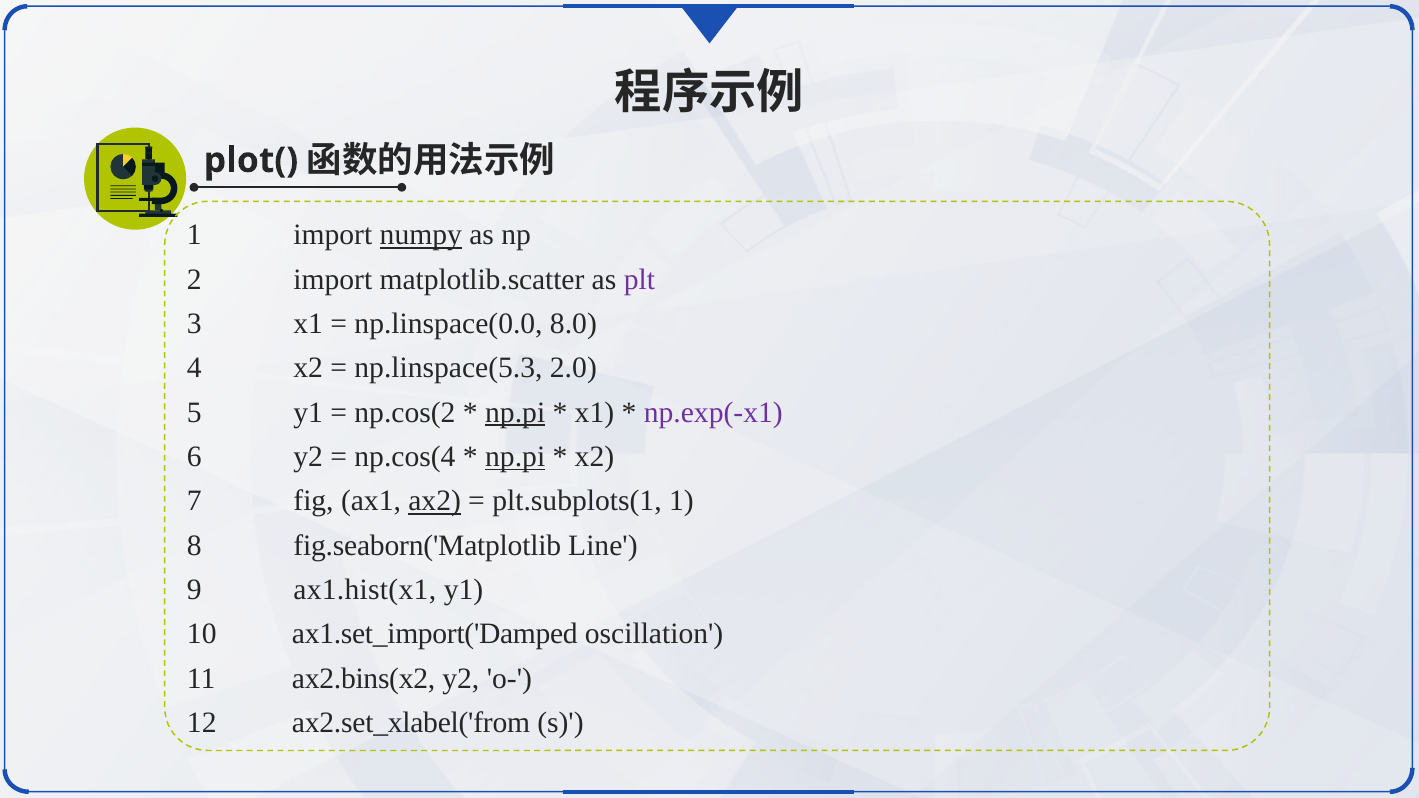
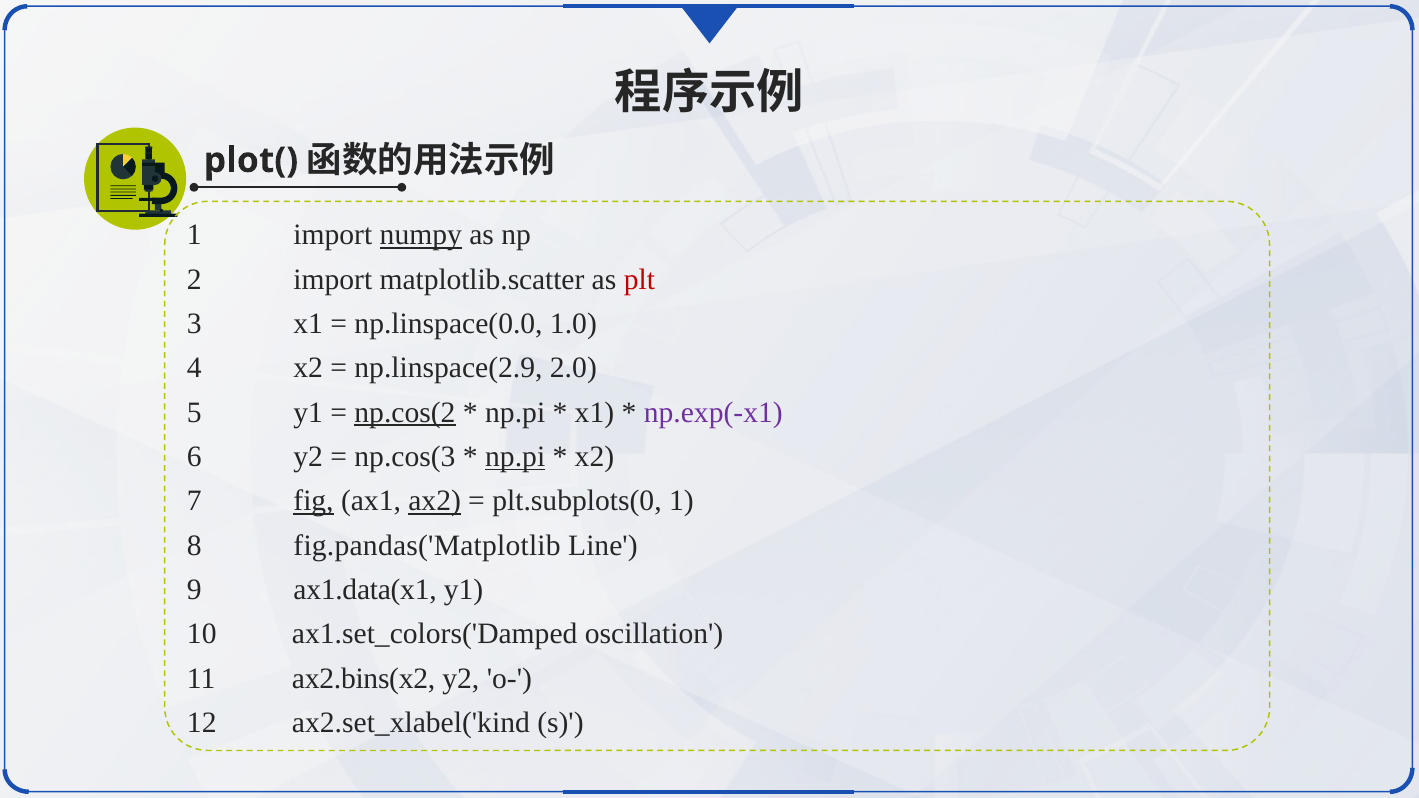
plt colour: purple -> red (639, 280)
8.0: 8.0 -> 1.0 (573, 324)
np.linspace(5.3: np.linspace(5.3 -> np.linspace(2.9 (448, 368)
np.cos(2 underline: none -> present (405, 413)
np.pi underline: present -> none (515, 413)
np.cos(4: np.cos(4 -> np.cos(3 (405, 457)
fig underline: none -> present (314, 501)
plt.subplots(1: plt.subplots(1 -> plt.subplots(0 (577, 501)
fig.seaborn('Matplotlib: fig.seaborn('Matplotlib -> fig.pandas('Matplotlib (427, 546)
ax1.hist(x1: ax1.hist(x1 -> ax1.data(x1 (365, 590)
ax1.set_import('Damped: ax1.set_import('Damped -> ax1.set_colors('Damped (435, 634)
ax2.set_xlabel('from: ax2.set_xlabel('from -> ax2.set_xlabel('kind (411, 723)
